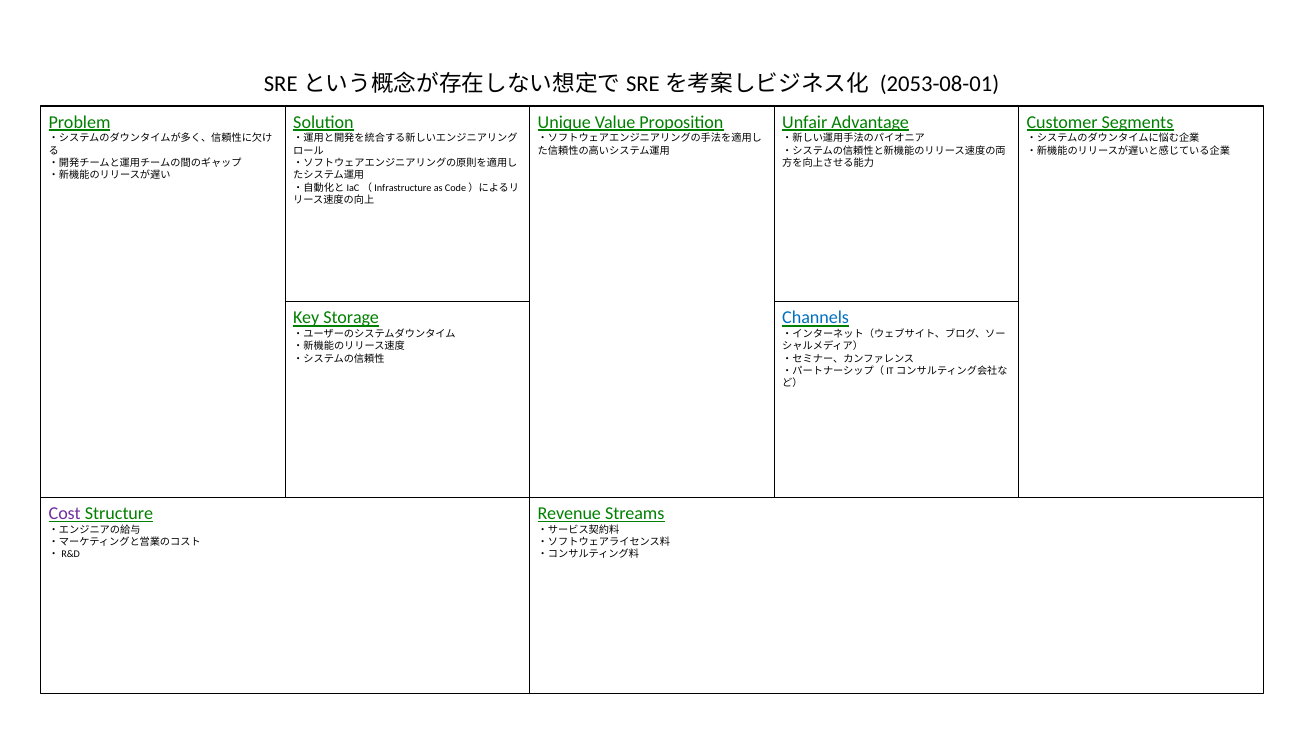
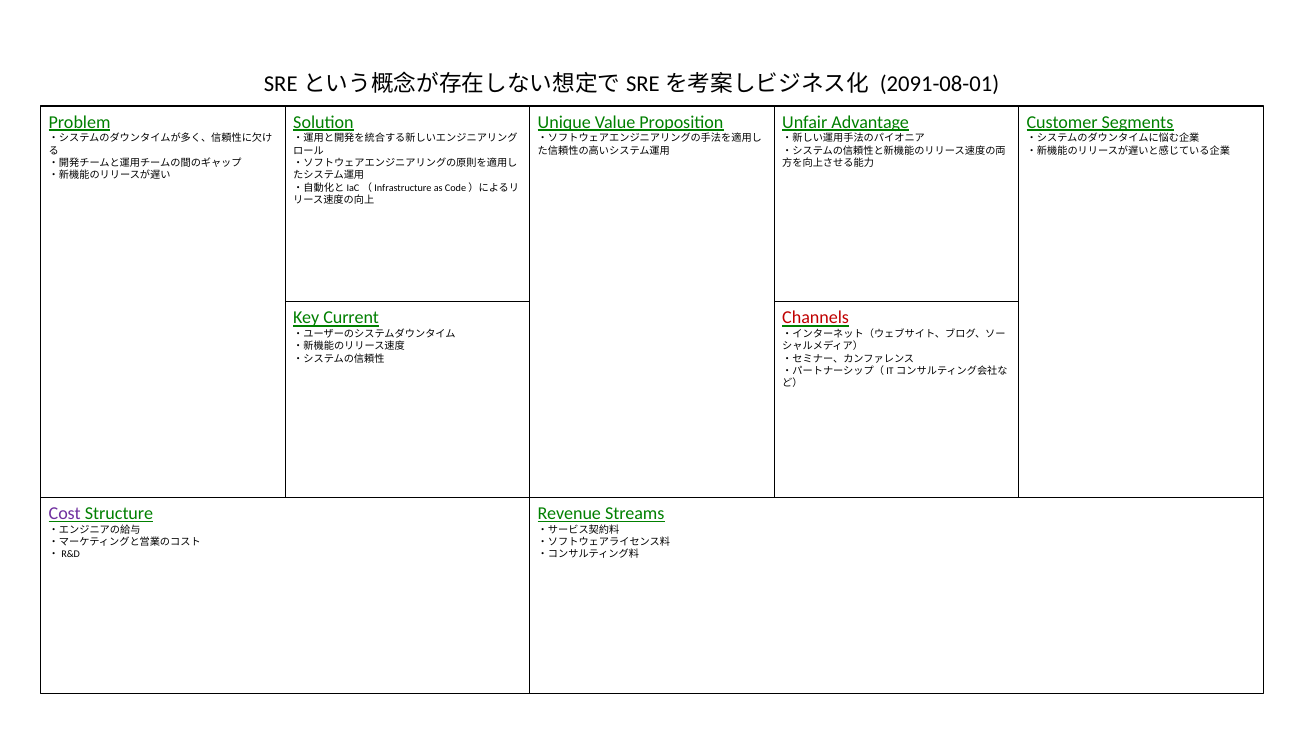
2053-08-01: 2053-08-01 -> 2091-08-01 (939, 84)
Storage: Storage -> Current (351, 318)
Channels colour: blue -> red (816, 318)
